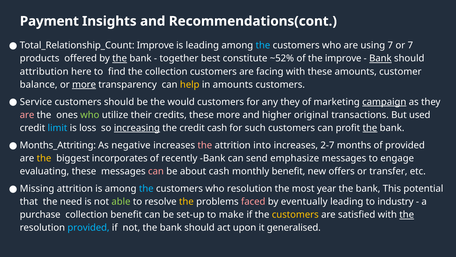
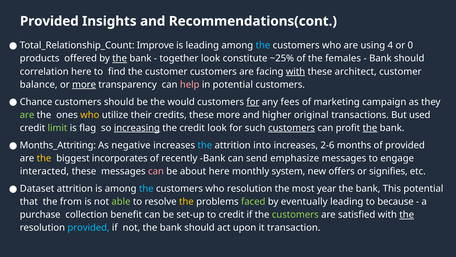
Payment: Payment -> Provided (49, 21)
using 7: 7 -> 4 (390, 45)
or 7: 7 -> 0 (410, 45)
together best: best -> look (211, 58)
~52%: ~52% -> ~25% (282, 58)
the improve: improve -> females (343, 58)
Bank underline: present -> none (380, 58)
attribution: attribution -> correlation (44, 71)
the collection: collection -> customer (166, 71)
with underline: none -> present (296, 71)
these amounts: amounts -> architect (356, 71)
help colour: yellow -> pink (190, 84)
in amounts: amounts -> potential (233, 84)
Service: Service -> Chance (36, 102)
for underline: none -> present (253, 102)
any they: they -> fees (290, 102)
campaign underline: present -> none (384, 102)
are colour: pink -> light green (27, 115)
who colour: light green -> yellow (90, 115)
limit colour: light blue -> light green (57, 128)
loss: loss -> flag (88, 128)
credit cash: cash -> look (217, 128)
customers underline: none -> present (292, 128)
the colour: pink -> light blue (205, 145)
2-7: 2-7 -> 2-6 (327, 145)
evaluating: evaluating -> interacted (44, 171)
about cash: cash -> here (219, 171)
monthly benefit: benefit -> system (288, 171)
transfer: transfer -> signifies (388, 171)
Missing: Missing -> Dataset (37, 188)
need: need -> from (71, 201)
faced colour: pink -> light green (253, 201)
industry: industry -> because (396, 201)
to make: make -> credit (231, 214)
customers colour: yellow -> light green (295, 214)
generalised: generalised -> transaction (294, 227)
